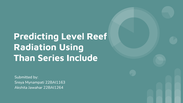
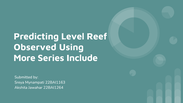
Radiation: Radiation -> Observed (35, 47)
Than: Than -> More (24, 58)
